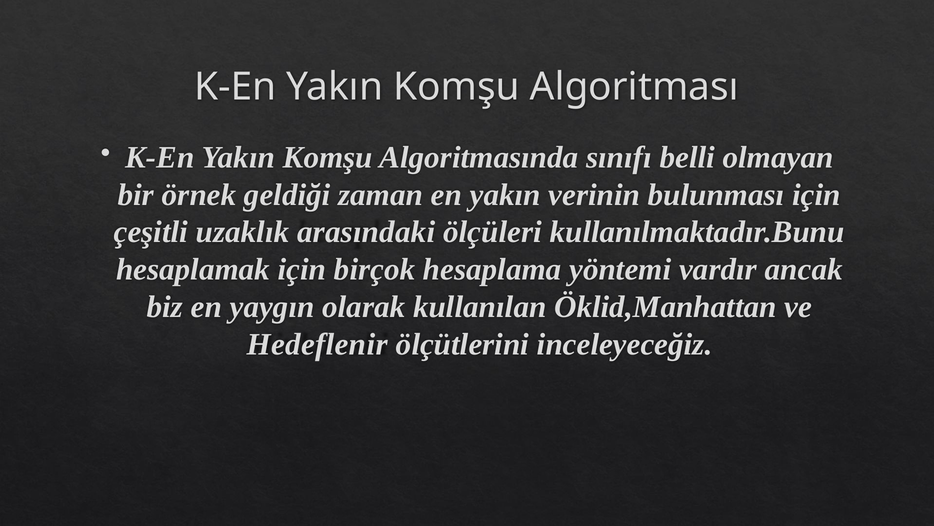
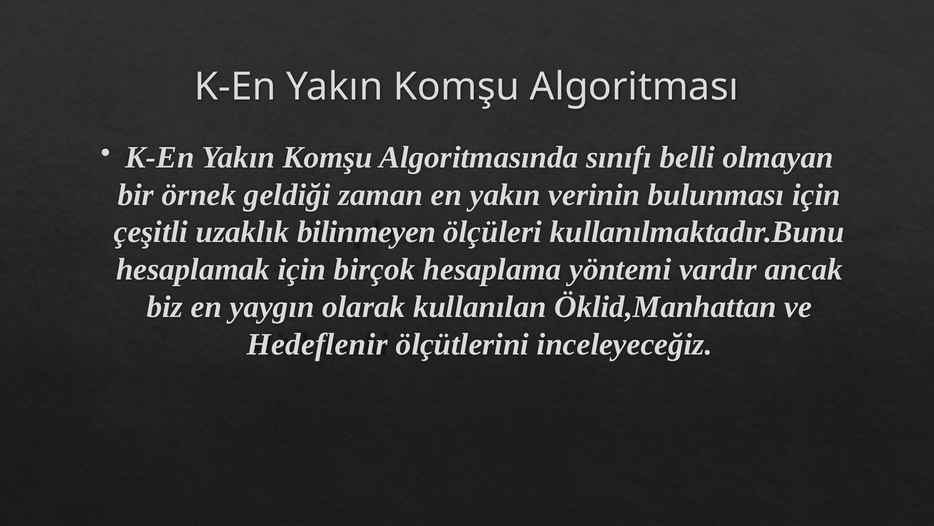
arasındaki: arasındaki -> bilinmeyen (366, 232)
